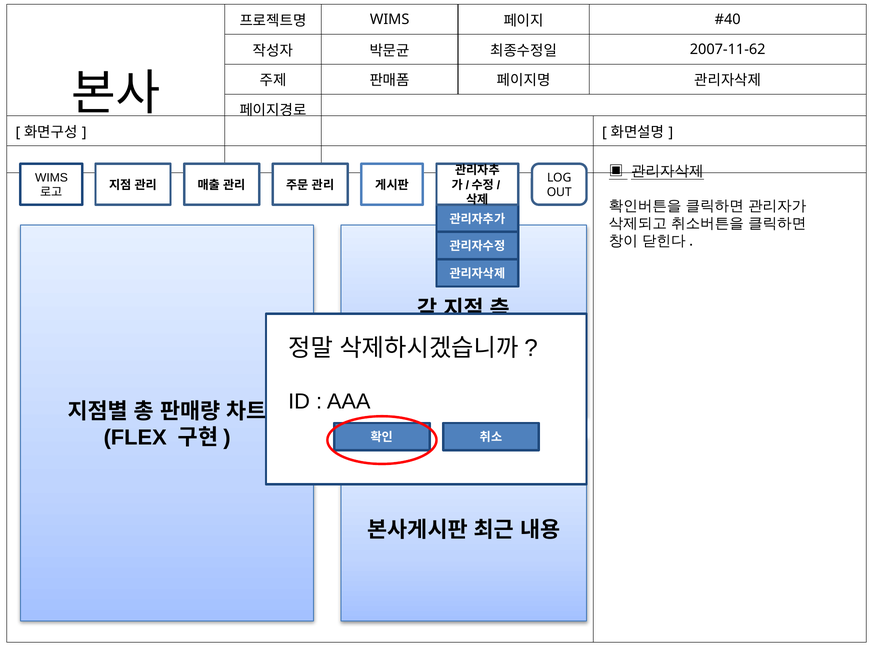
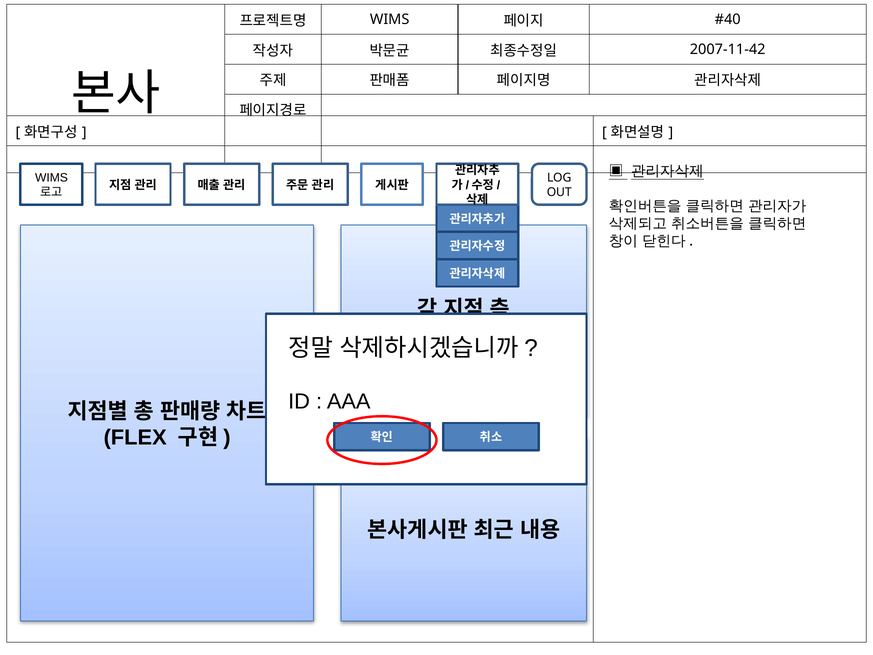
2007-11-62: 2007-11-62 -> 2007-11-42 (728, 49)
